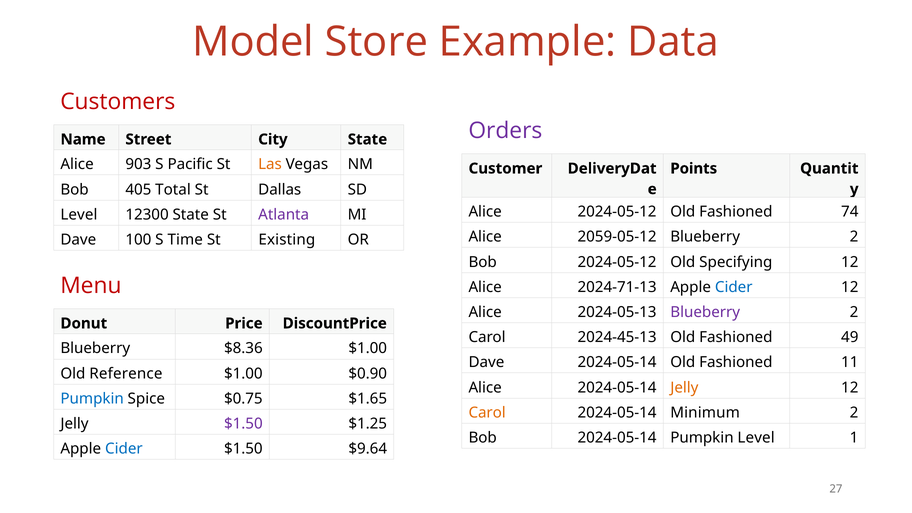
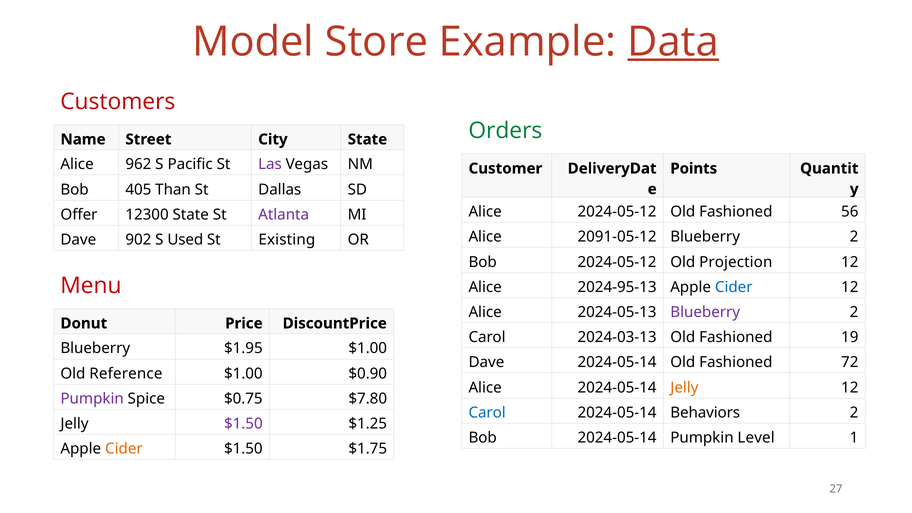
Data underline: none -> present (673, 42)
Orders colour: purple -> green (505, 131)
903: 903 -> 962 (138, 164)
Las colour: orange -> purple (270, 164)
Total: Total -> Than (173, 190)
74: 74 -> 56 (850, 212)
Level: Level -> Offer (79, 215)
2059-05-12: 2059-05-12 -> 2091-05-12 (617, 237)
100: 100 -> 902 (138, 240)
Time: Time -> Used (185, 240)
Specifying: Specifying -> Projection (736, 262)
2024-71-13: 2024-71-13 -> 2024-95-13 (617, 287)
2024-45-13: 2024-45-13 -> 2024-03-13 (617, 337)
49: 49 -> 19 (850, 337)
$8.36: $8.36 -> $1.95 (243, 348)
11: 11 -> 72 (850, 362)
Pumpkin colour: blue -> purple (92, 399)
$1.65: $1.65 -> $7.80 (368, 399)
Carol colour: orange -> blue (487, 413)
Minimum: Minimum -> Behaviors (705, 413)
Cider colour: blue -> orange (124, 449)
$9.64: $9.64 -> $1.75 (368, 449)
